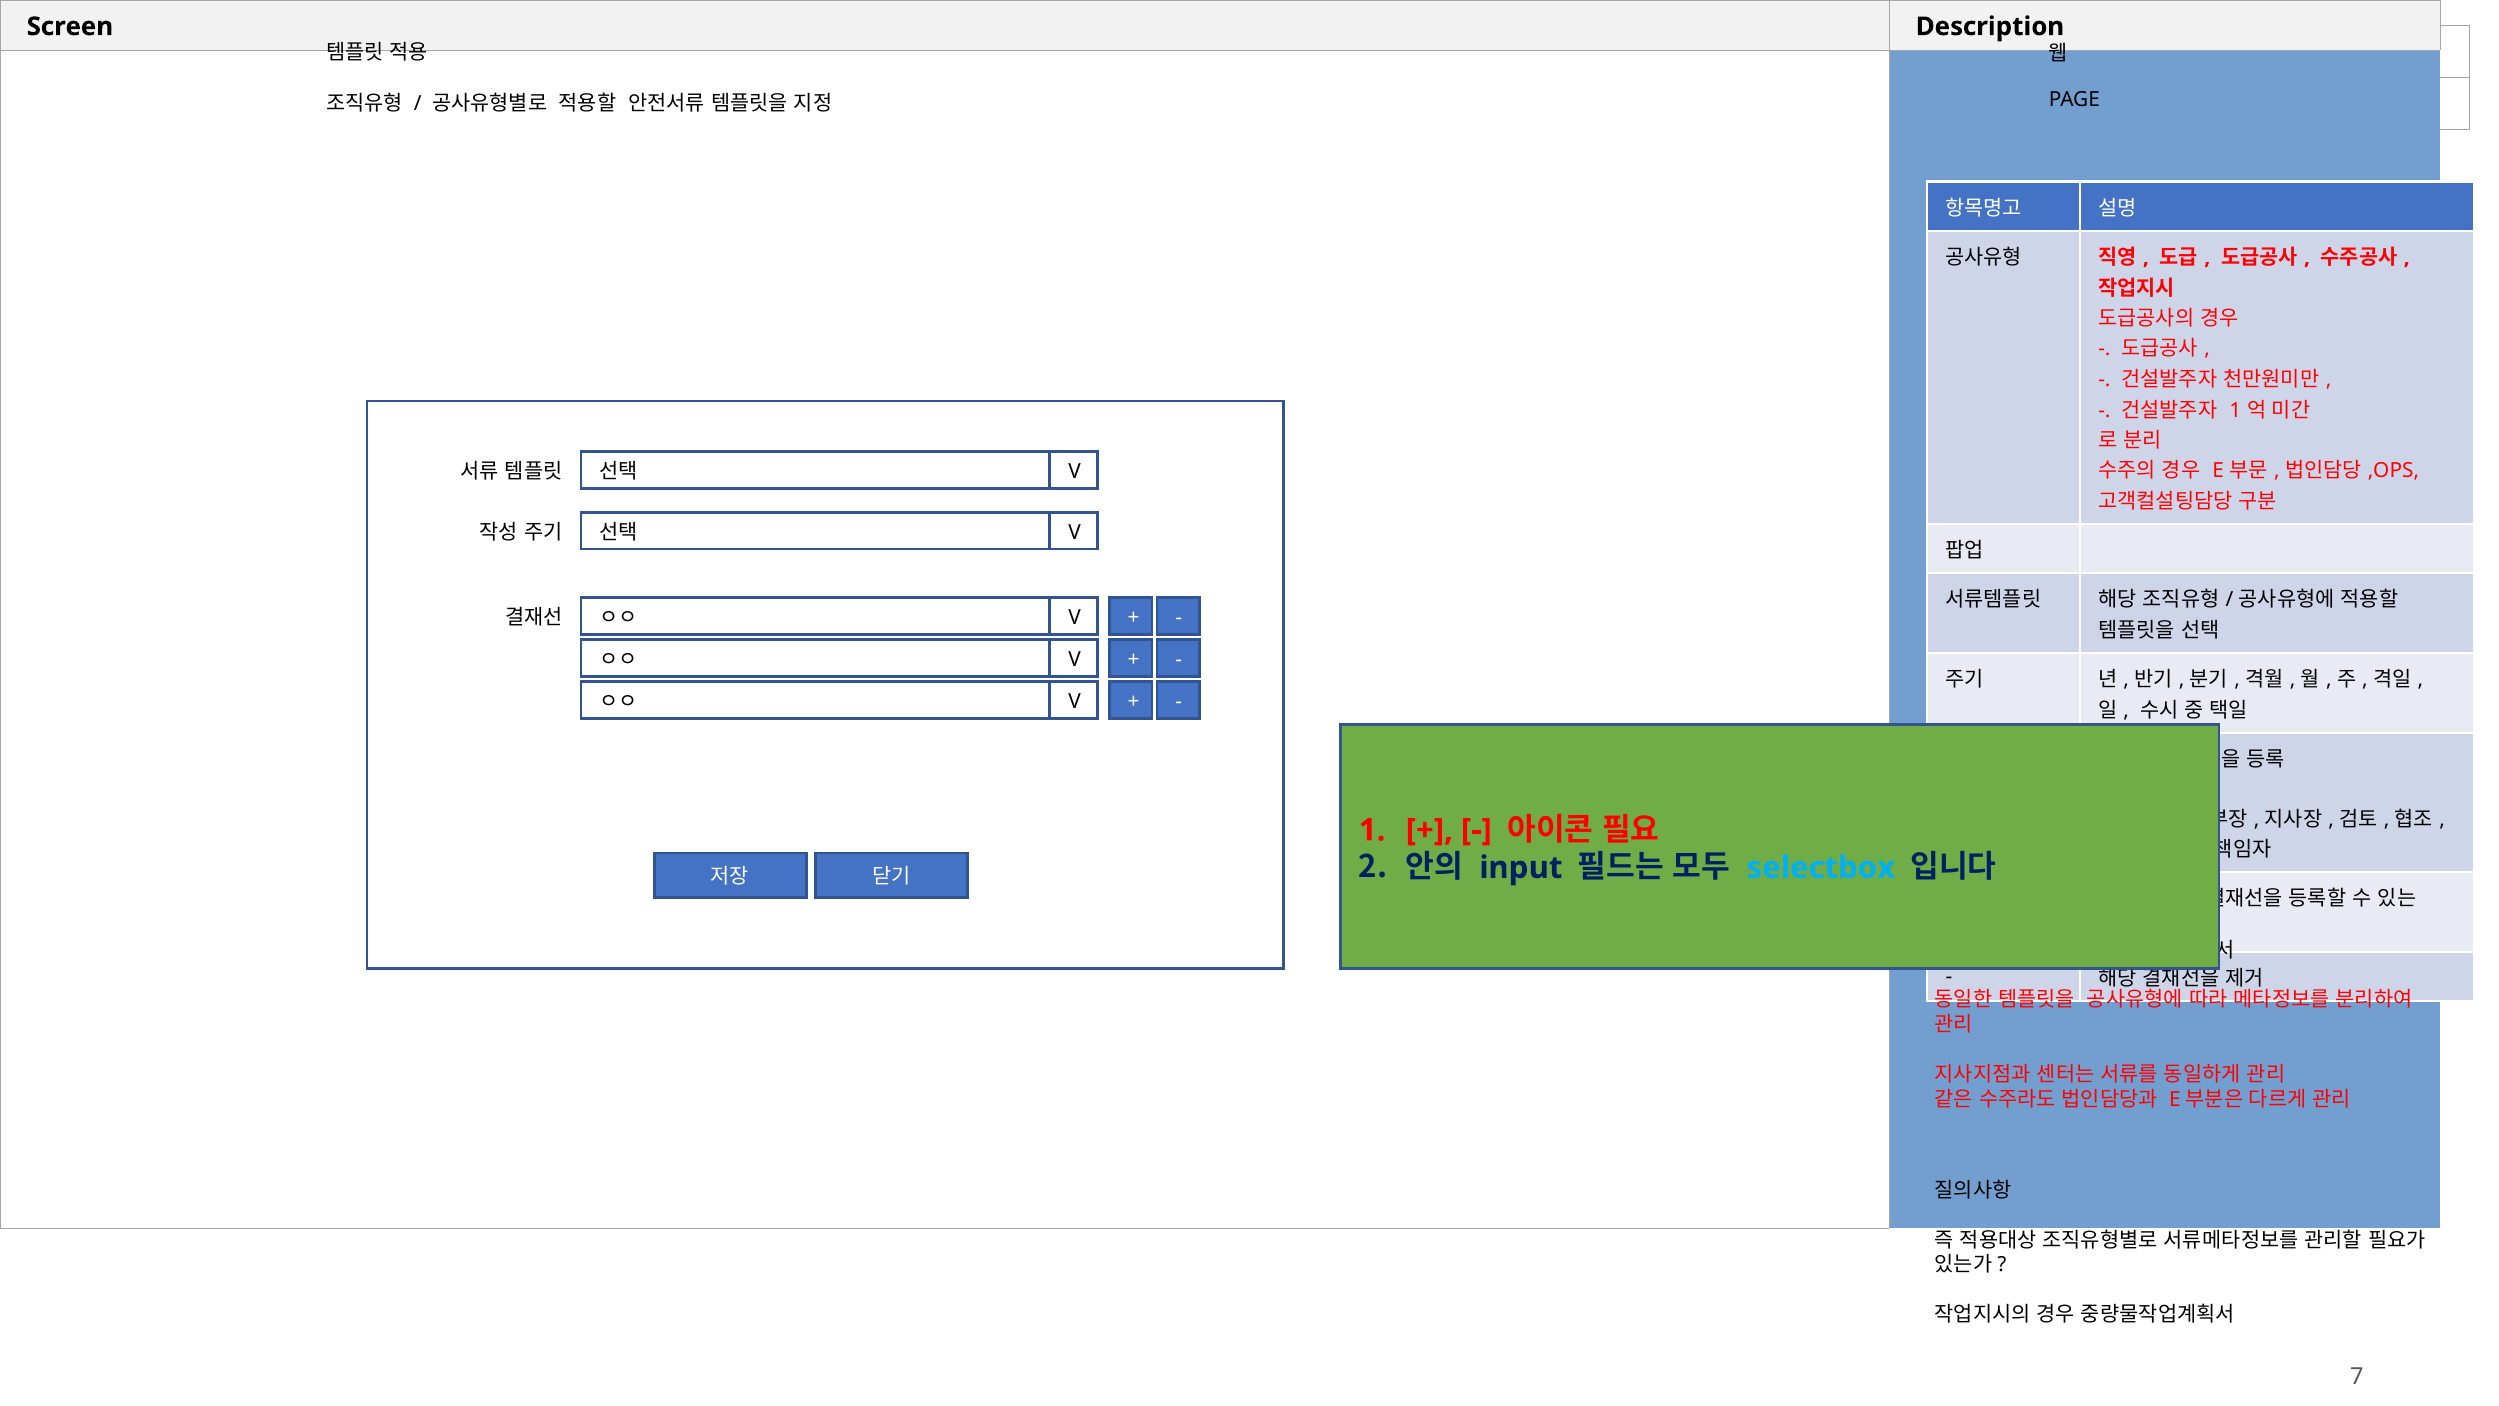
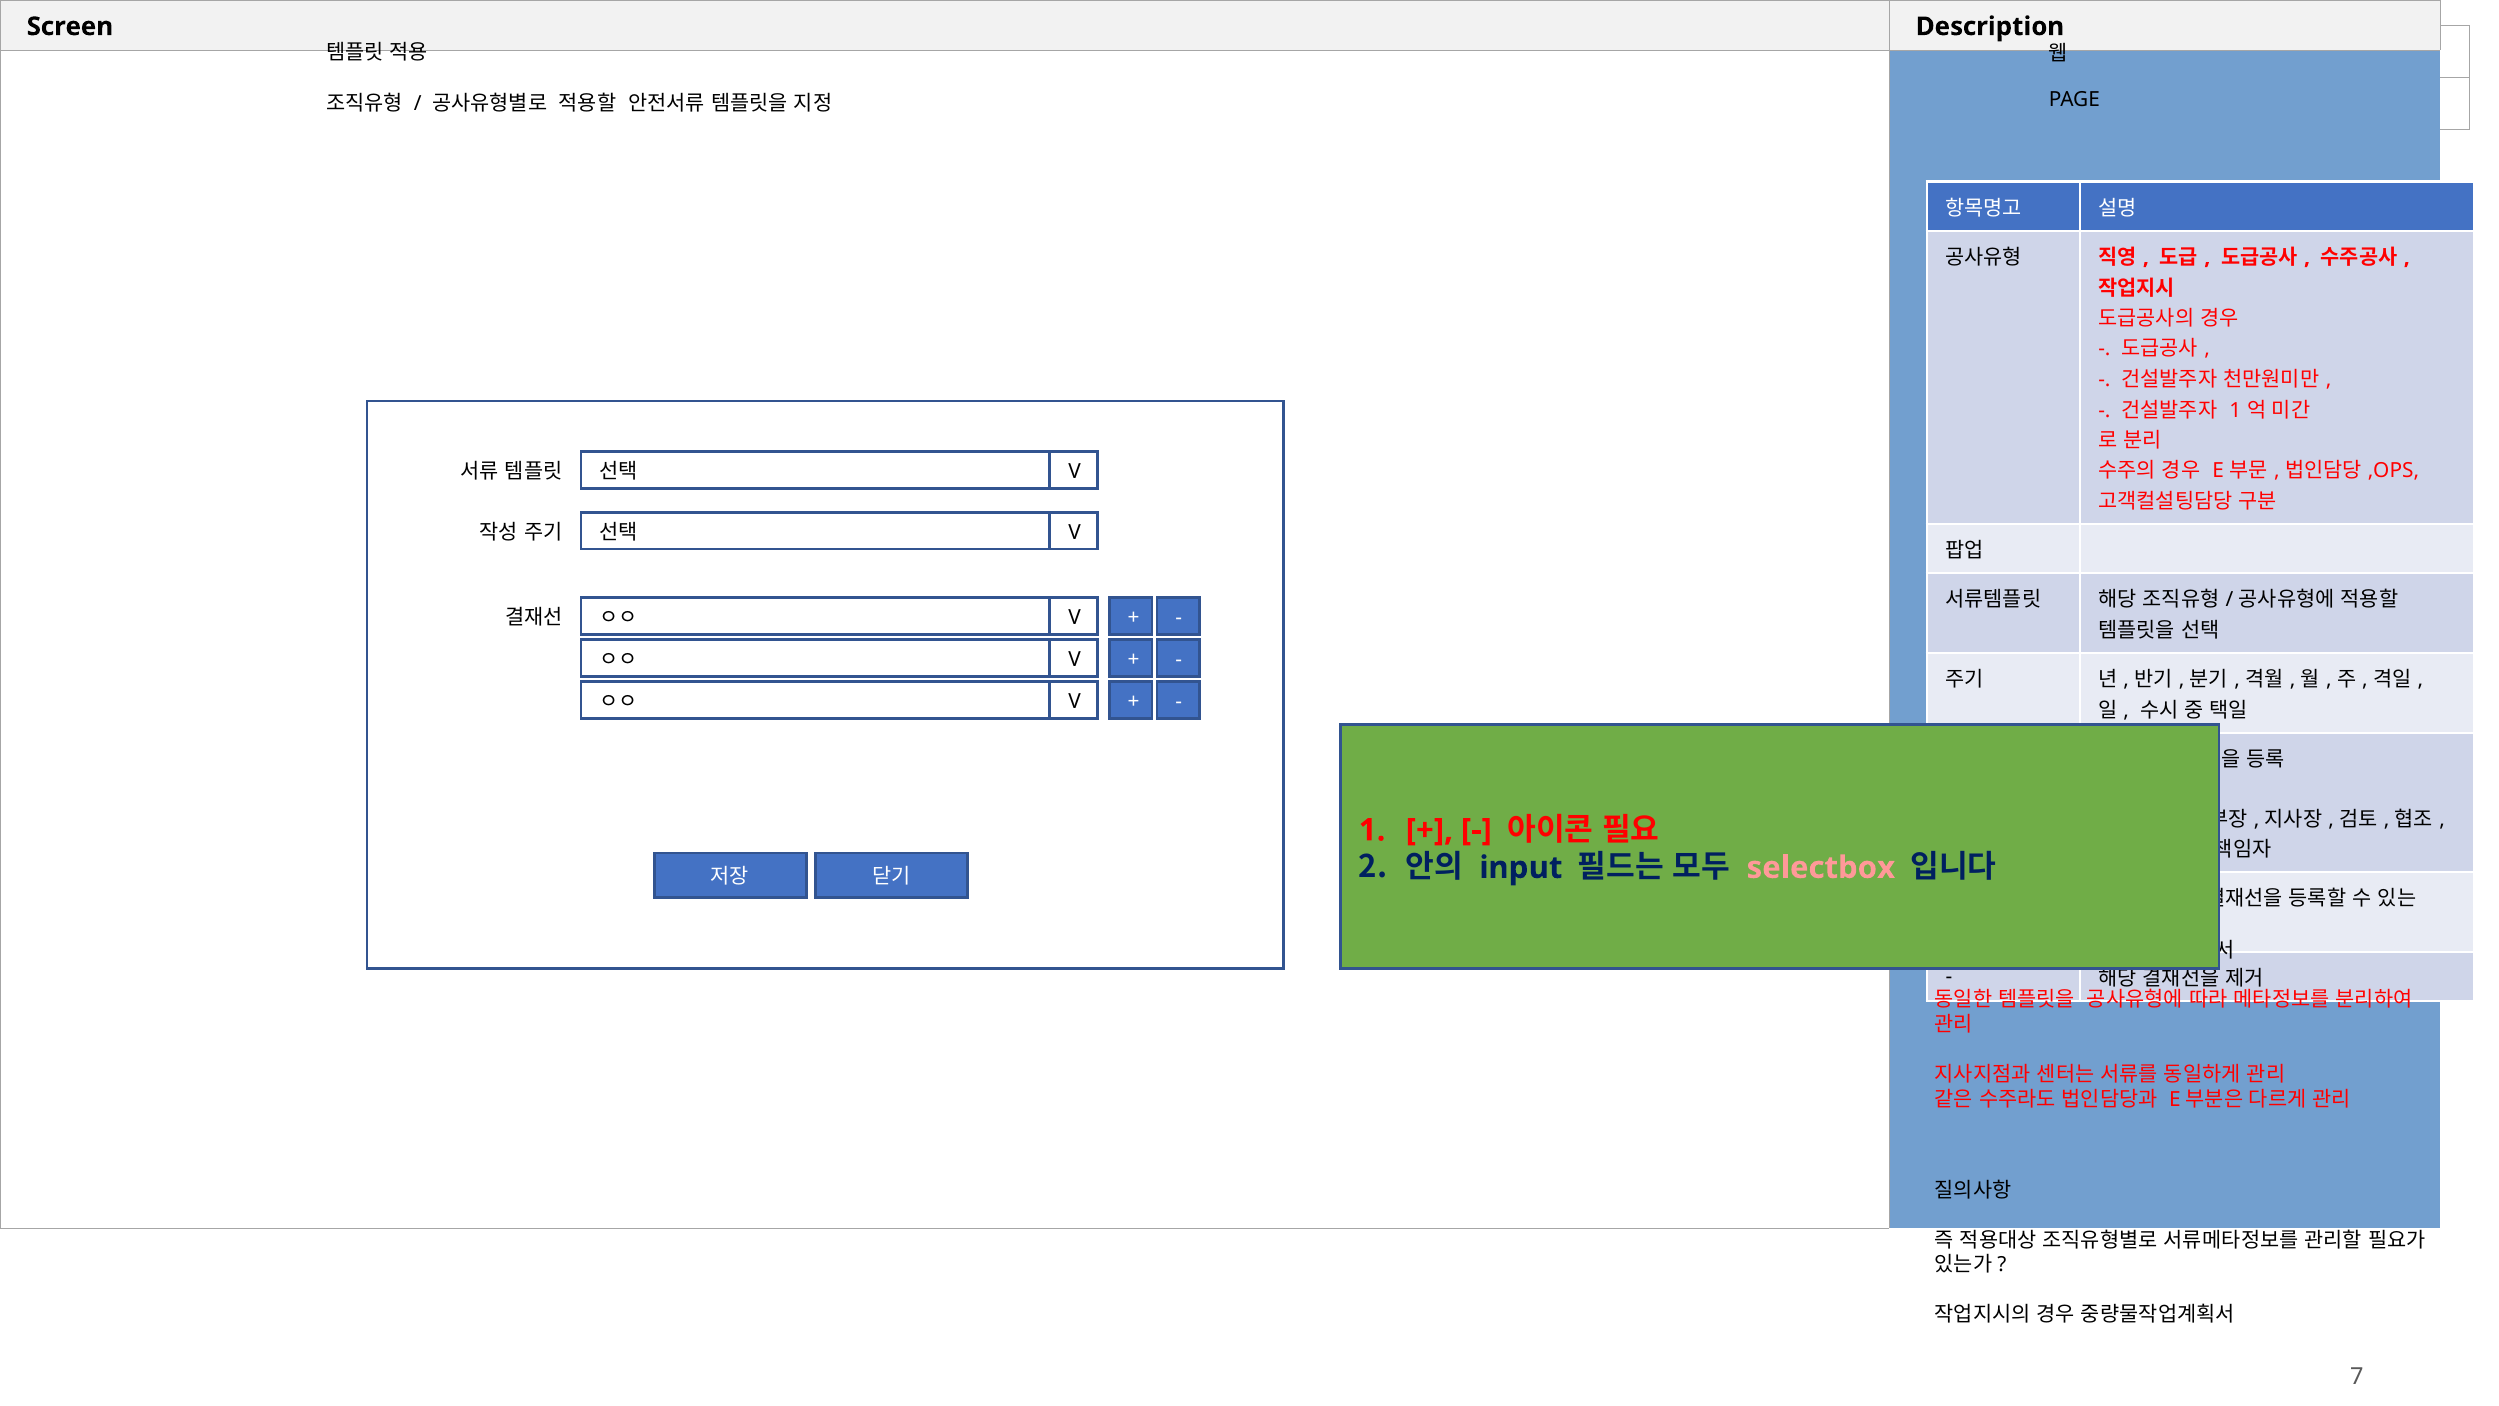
selectbox colour: light blue -> pink (1821, 867)
